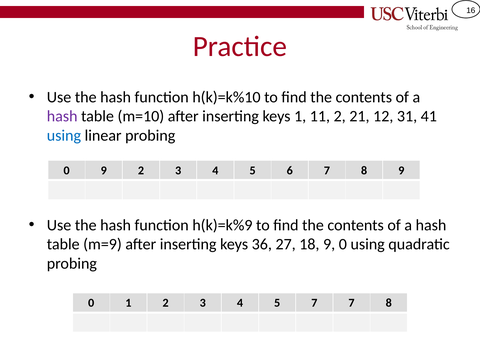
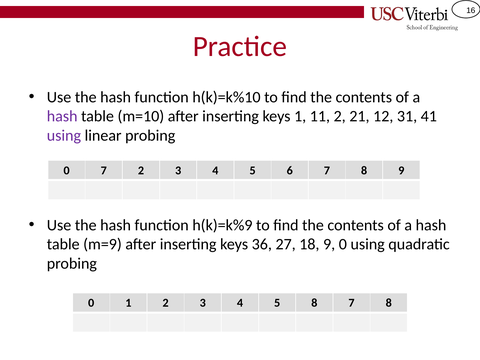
using colour: blue -> purple (64, 136)
0 9: 9 -> 7 (104, 170)
5 7: 7 -> 8 (314, 303)
